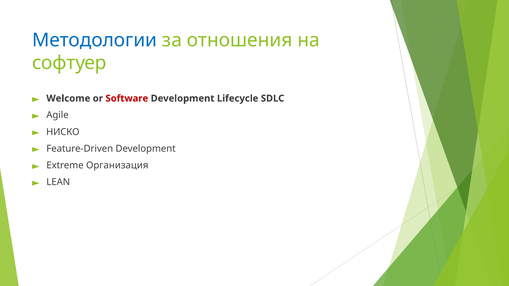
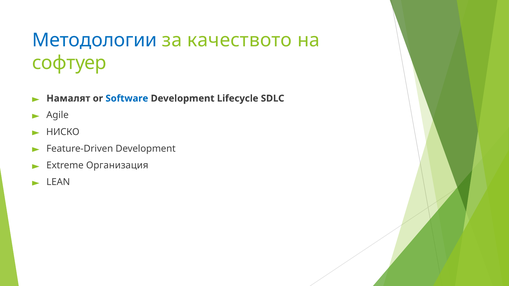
отношения: отношения -> качеството (240, 40)
Welcome: Welcome -> Намалят (68, 99)
Software colour: red -> blue (127, 99)
